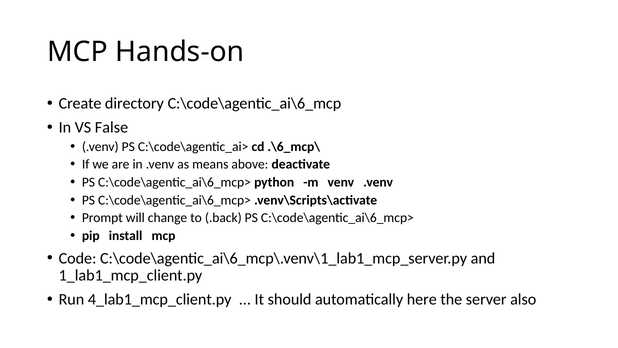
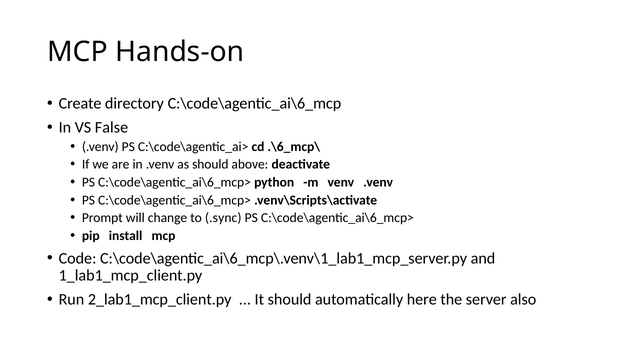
as means: means -> should (210, 164)
.back: .back -> .sync (223, 218)
4_lab1_mcp_client.py: 4_lab1_mcp_client.py -> 2_lab1_mcp_client.py (160, 299)
